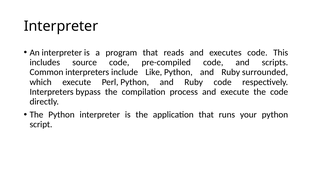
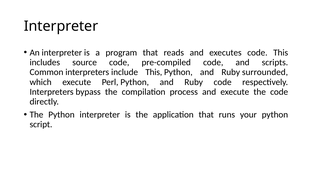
include Like: Like -> This (154, 72)
